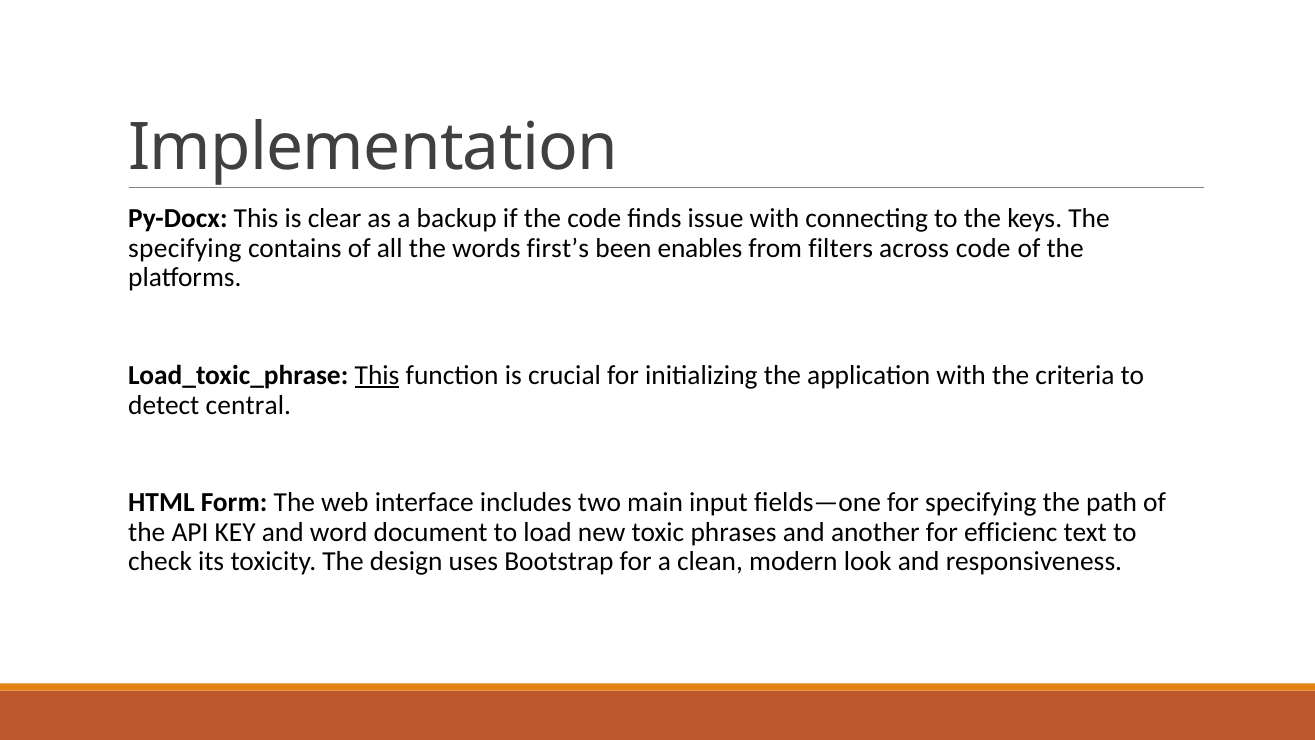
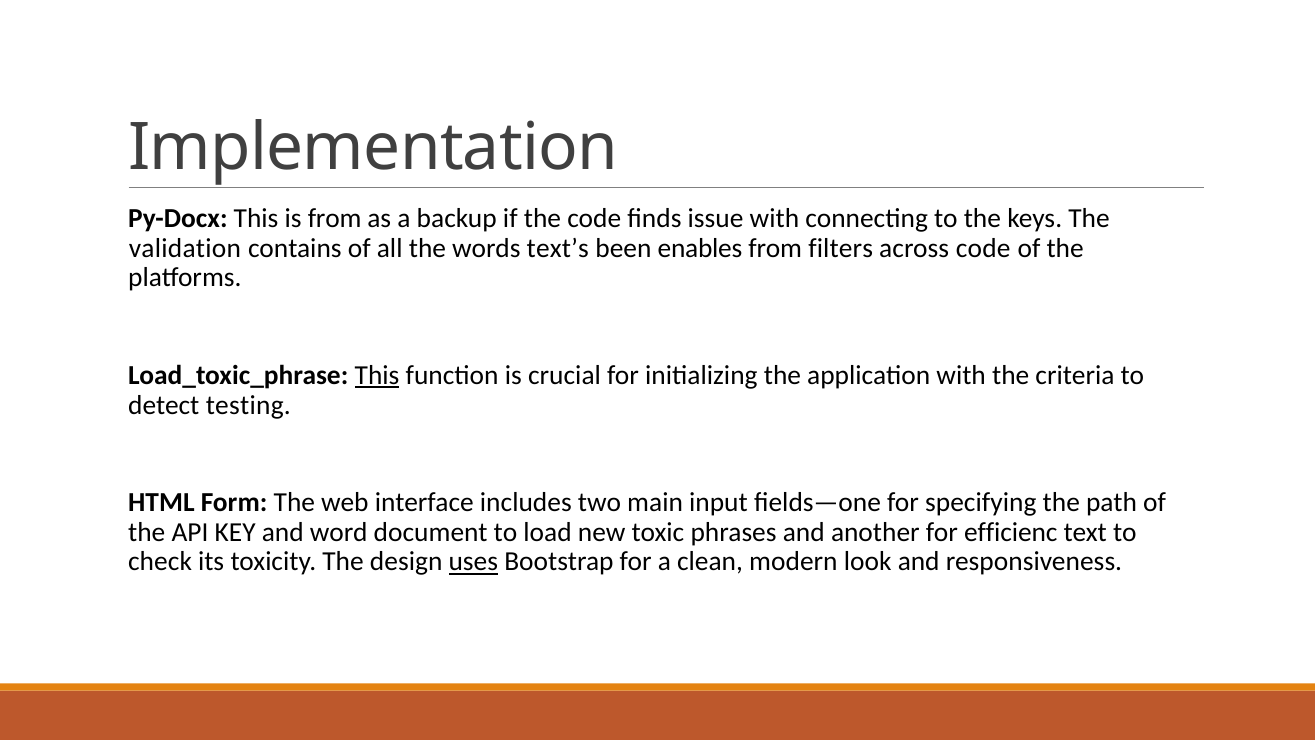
is clear: clear -> from (335, 219)
specifying: specifying -> validation (185, 248)
first’s: first’s -> text’s (558, 248)
central: central -> testing (248, 405)
uses underline: none -> present (473, 562)
